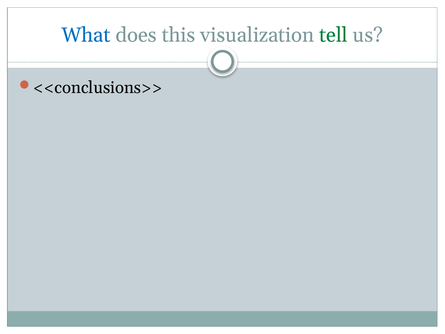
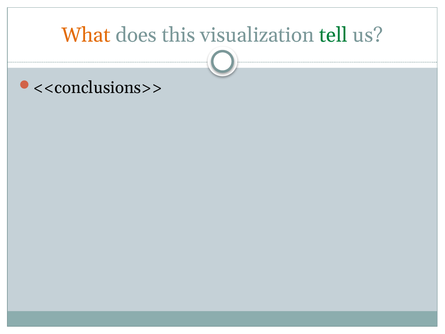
What colour: blue -> orange (86, 35)
